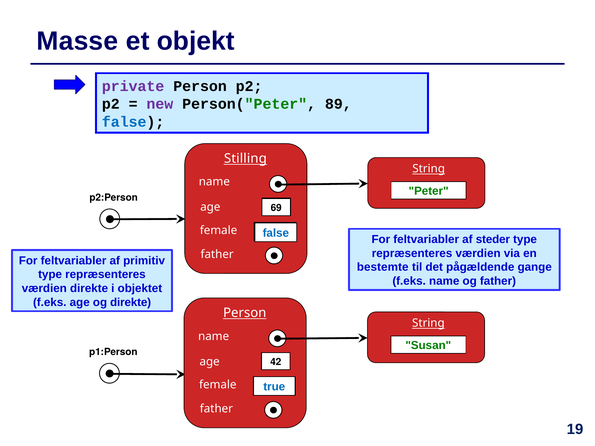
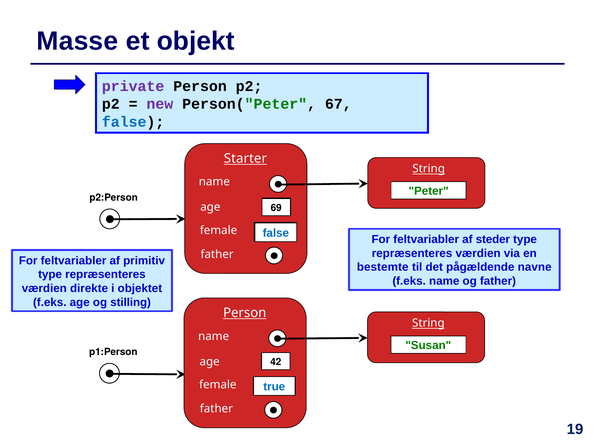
89: 89 -> 67 (338, 104)
Stilling: Stilling -> Starter (245, 158)
gange: gange -> navne (535, 267)
og direkte: direkte -> stilling (131, 302)
